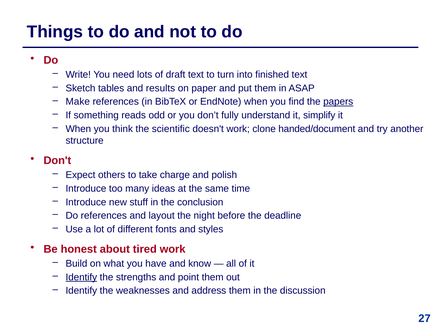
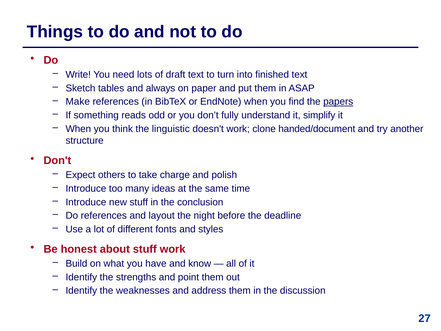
results: results -> always (161, 88)
scientific: scientific -> linguistic (171, 129)
about tired: tired -> stuff (145, 249)
Identify underline: present -> none (81, 277)
